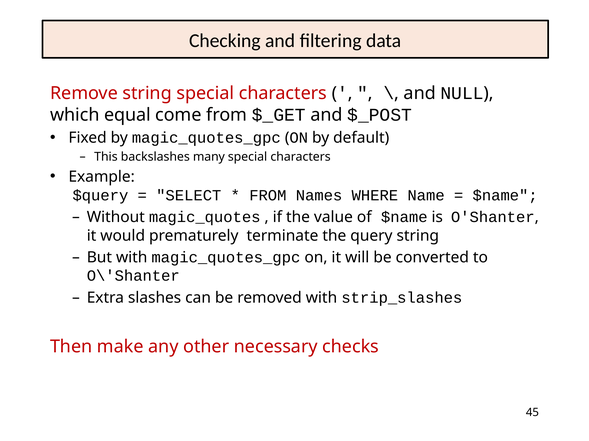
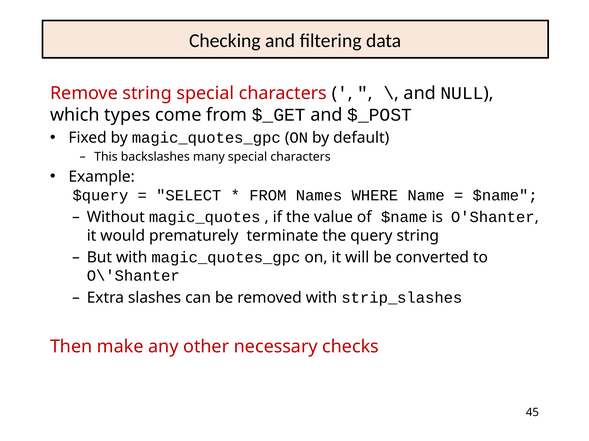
equal: equal -> types (127, 115)
